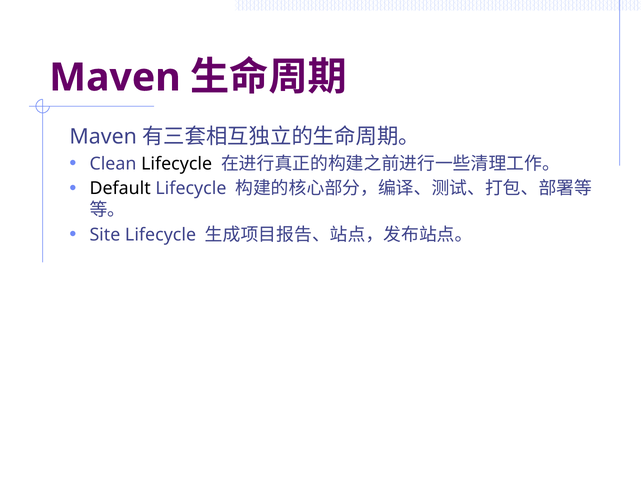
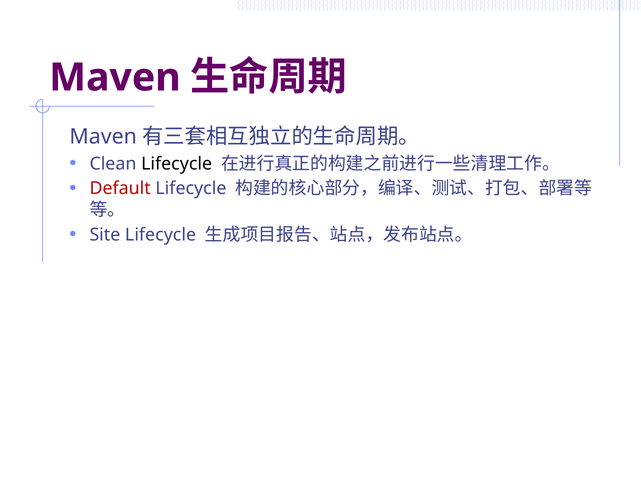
Default colour: black -> red (120, 188)
